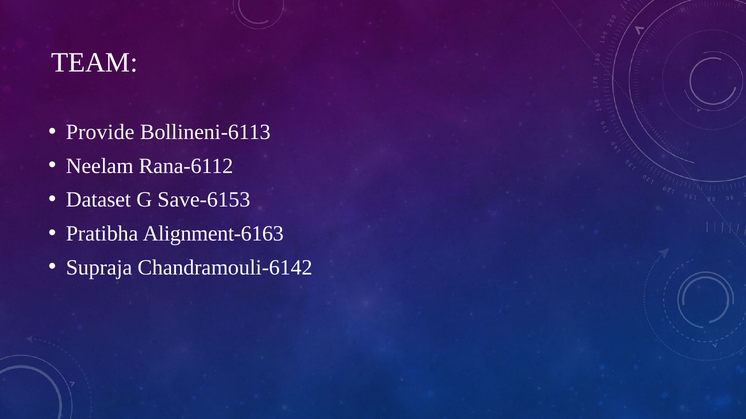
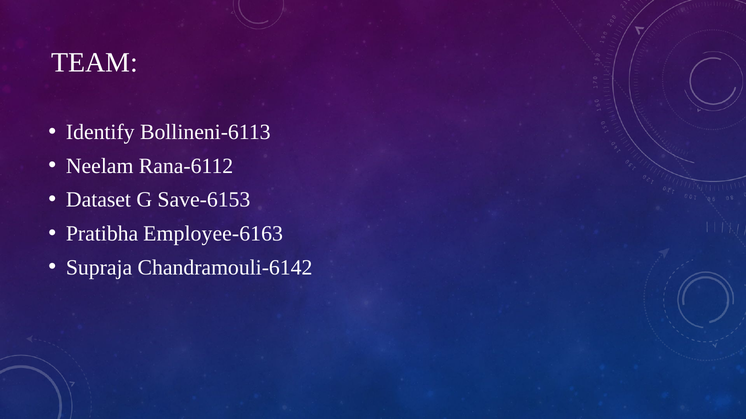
Provide: Provide -> Identify (100, 132)
Alignment-6163: Alignment-6163 -> Employee-6163 (213, 234)
